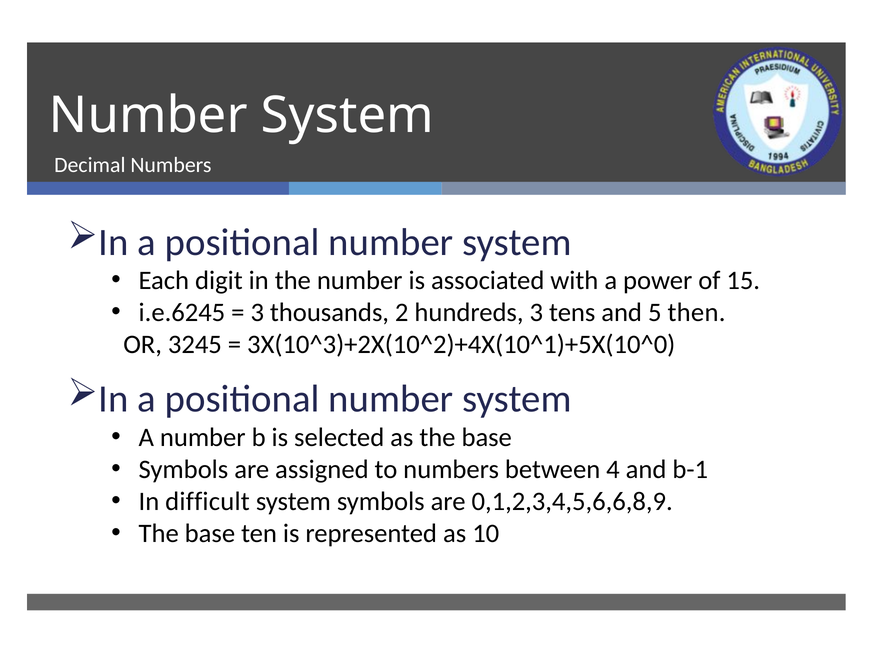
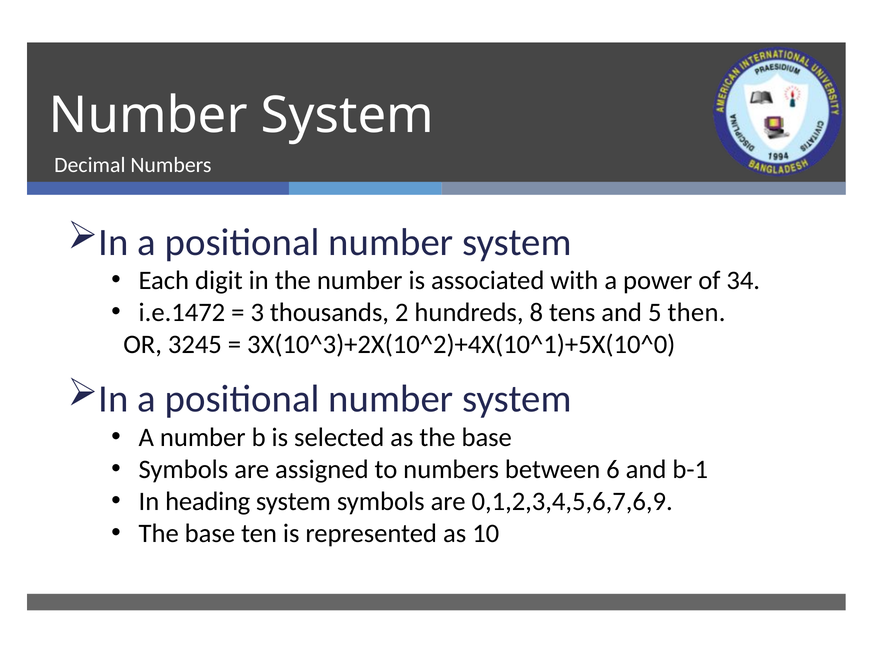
15: 15 -> 34 (743, 281)
i.e.6245: i.e.6245 -> i.e.1472 (182, 313)
hundreds 3: 3 -> 8 (536, 313)
4: 4 -> 6 (613, 470)
difficult: difficult -> heading (208, 502)
0,1,2,3,4,5,6,6,8,9: 0,1,2,3,4,5,6,6,8,9 -> 0,1,2,3,4,5,6,7,6,9 (572, 502)
